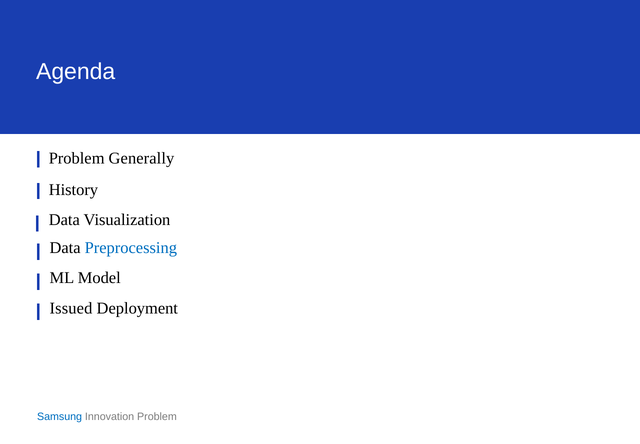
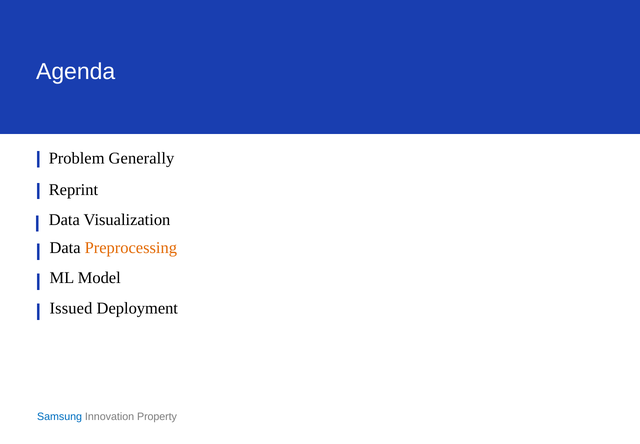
History: History -> Reprint (73, 190)
Preprocessing colour: blue -> orange (131, 248)
Innovation Problem: Problem -> Property (157, 416)
